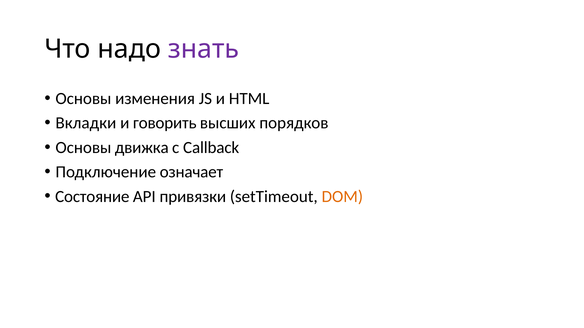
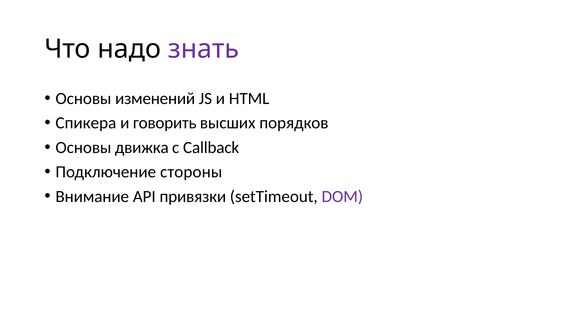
изменения: изменения -> изменений (155, 99)
Вкладки: Вкладки -> Спикера (86, 123)
означает: означает -> стороны (191, 172)
Состояние: Состояние -> Внимание (92, 197)
DOM colour: orange -> purple (342, 197)
